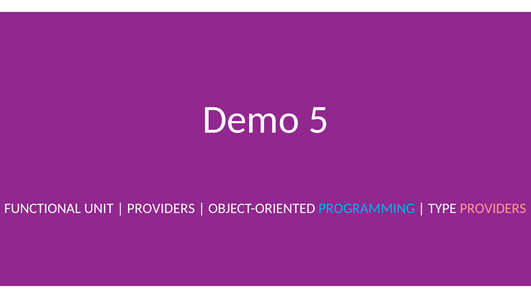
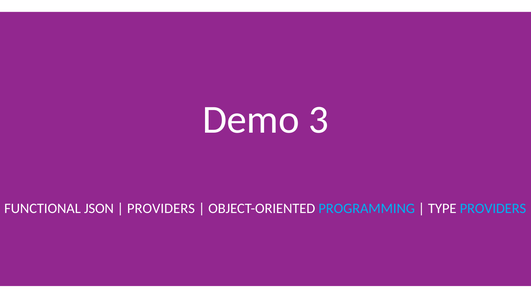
5: 5 -> 3 (318, 120)
UNIT: UNIT -> JSON (99, 209)
PROVIDERS colour: pink -> light blue (493, 209)
